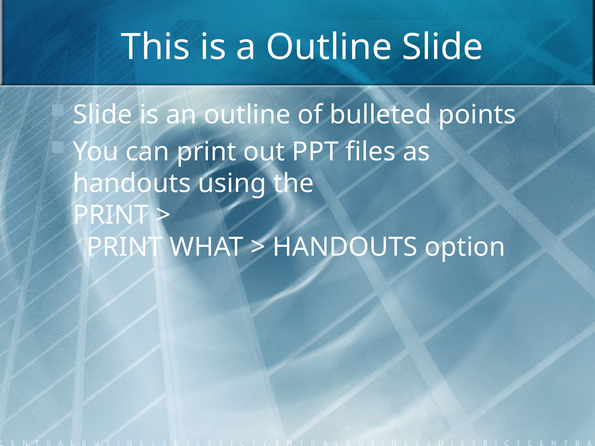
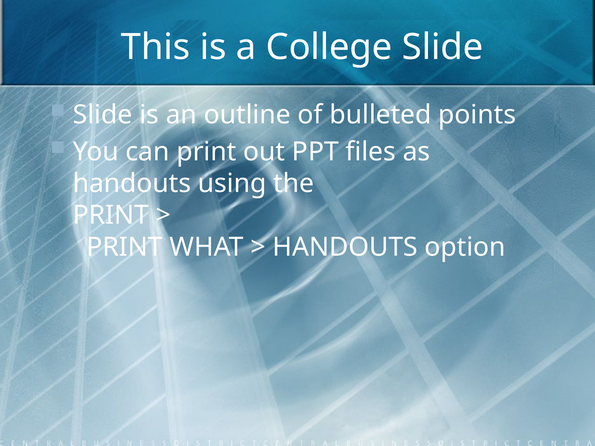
a Outline: Outline -> College (329, 47)
